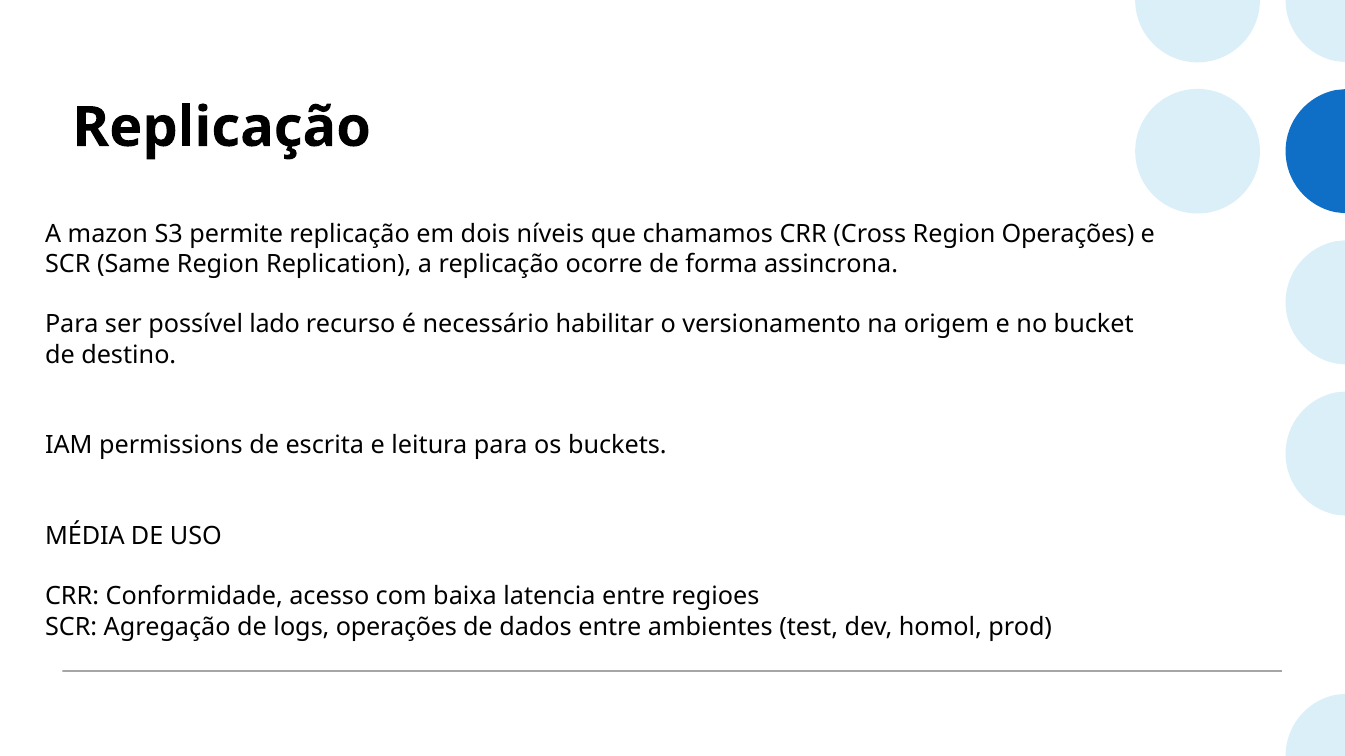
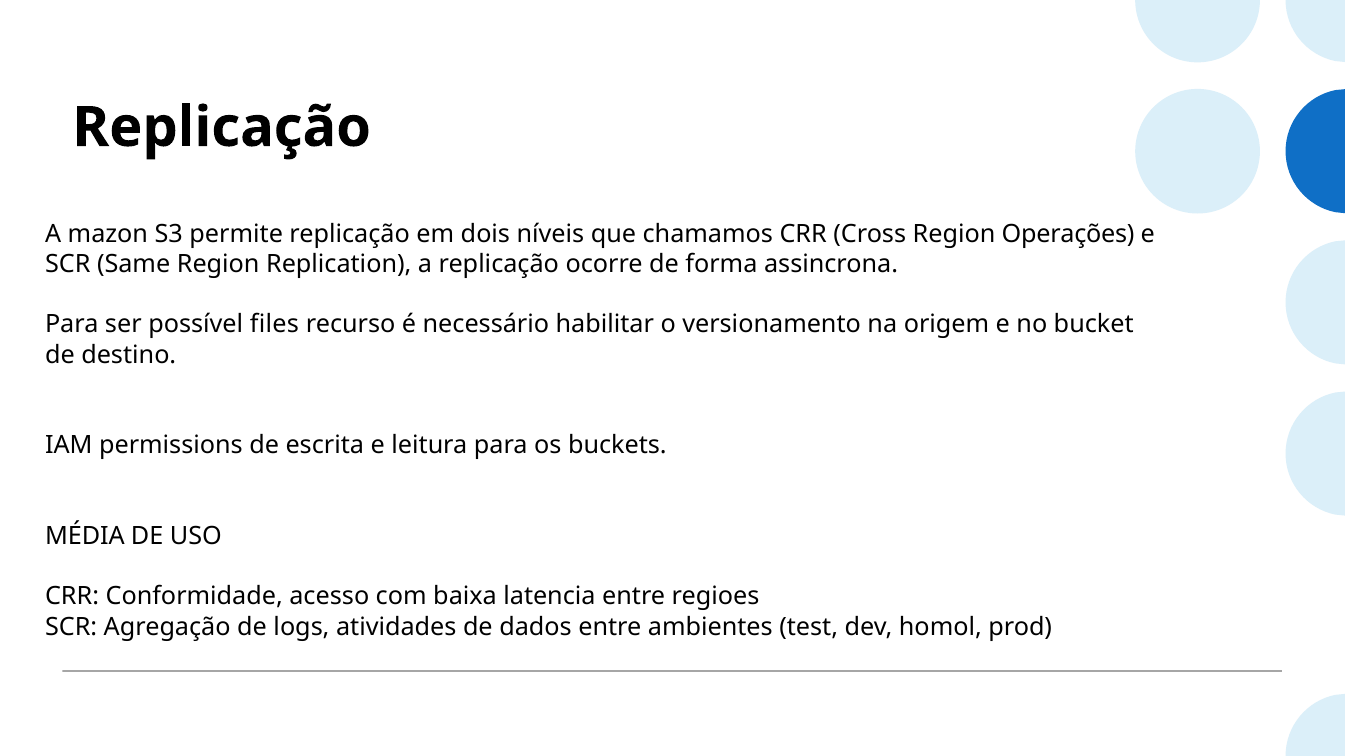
lado: lado -> files (274, 325)
logs operações: operações -> atividades (396, 627)
